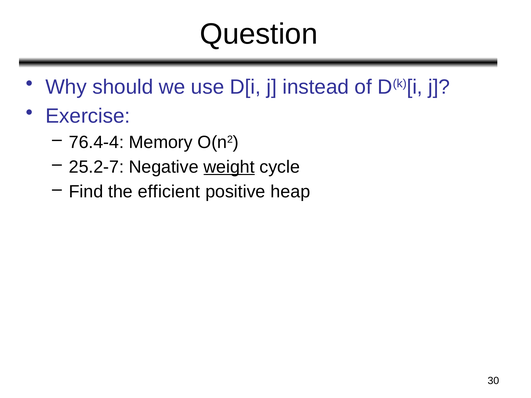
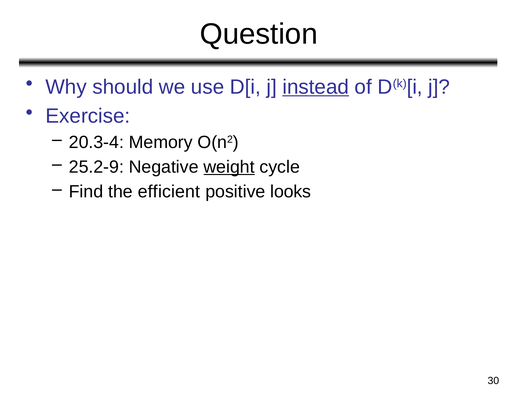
instead underline: none -> present (316, 87)
76.4-4: 76.4-4 -> 20.3-4 (96, 142)
25.2-7: 25.2-7 -> 25.2-9 (96, 167)
heap: heap -> looks (291, 192)
